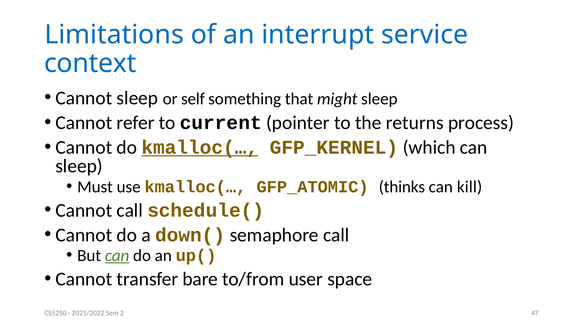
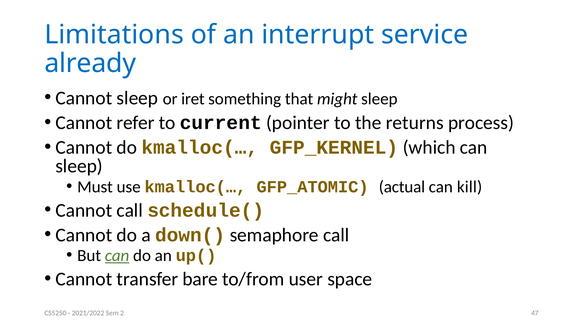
context: context -> already (90, 63)
self: self -> iret (193, 99)
kmalloc(… underline: present -> none (200, 148)
thinks: thinks -> actual (402, 187)
